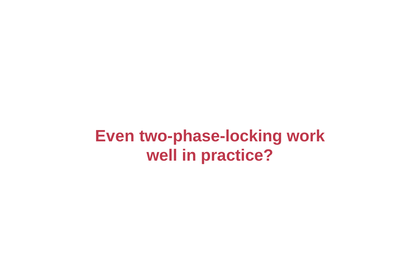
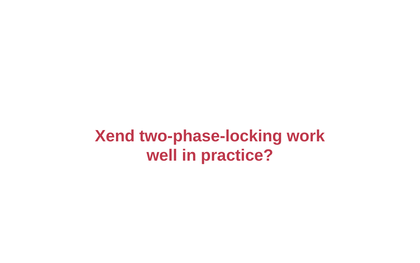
Even: Even -> Xend (115, 136)
